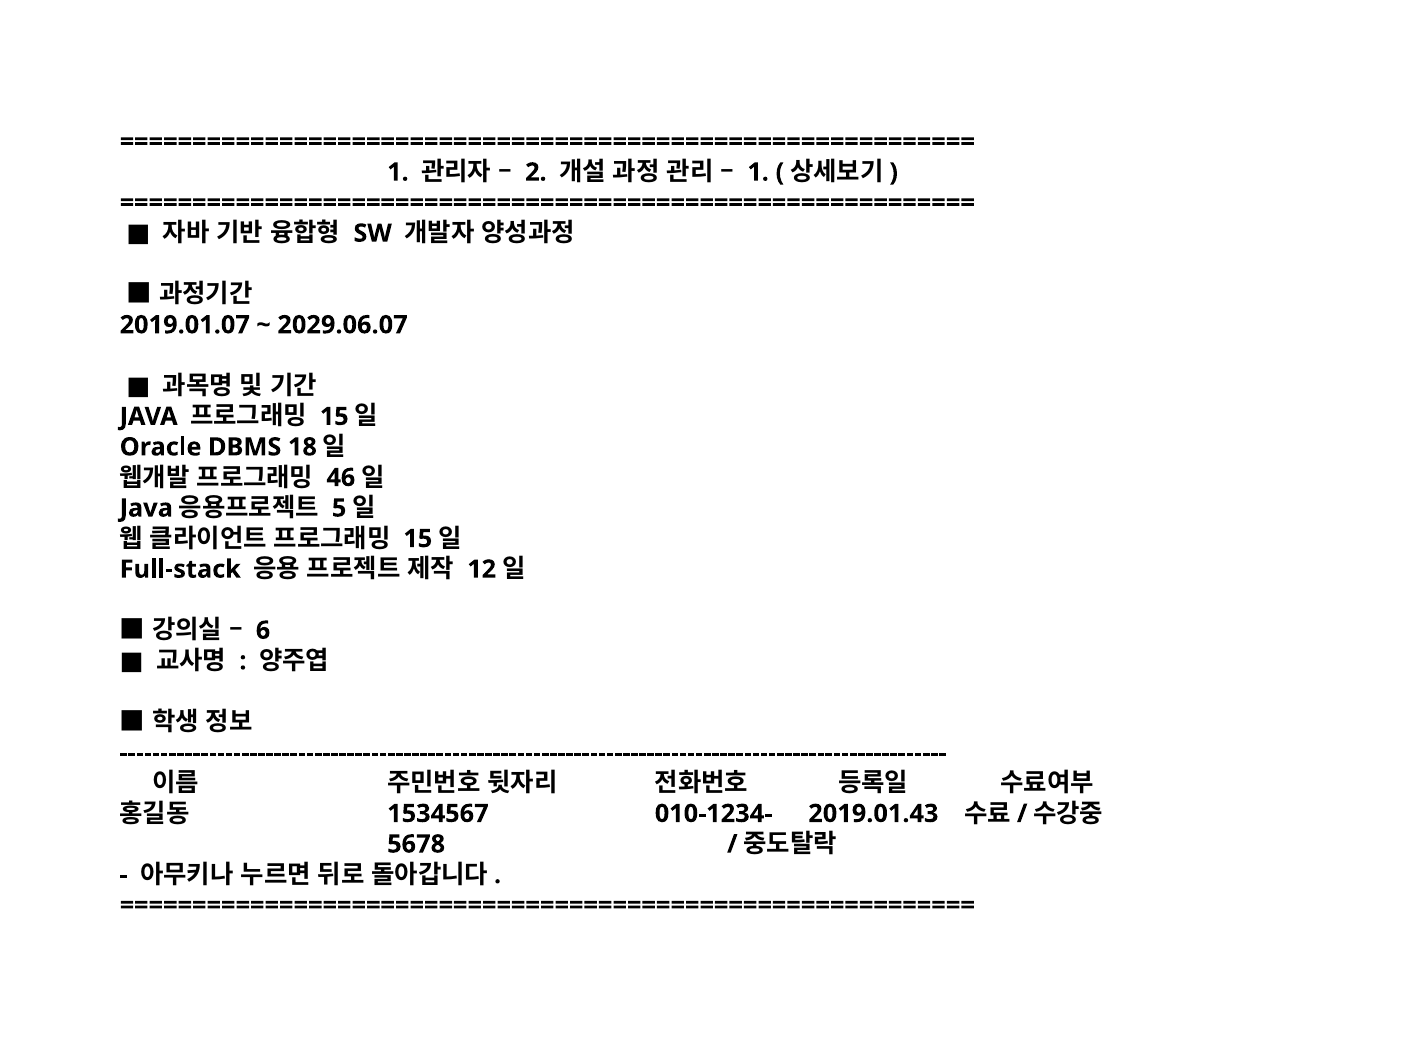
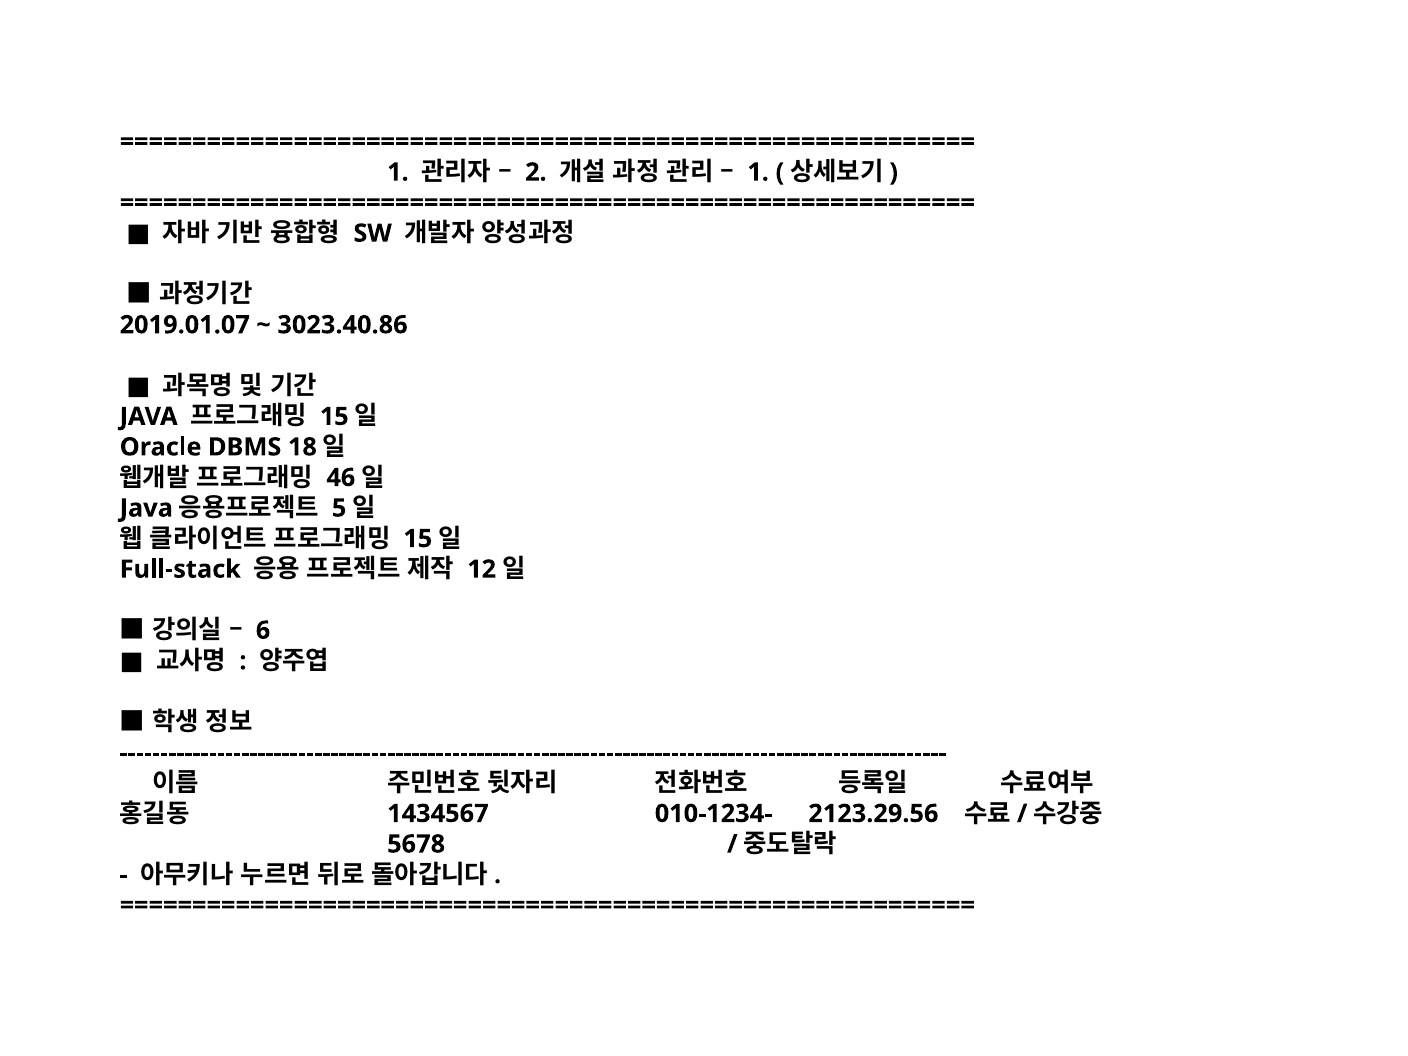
2029.06.07: 2029.06.07 -> 3023.40.86 (343, 325)
1534567: 1534567 -> 1434567 (438, 814)
2019.01.43: 2019.01.43 -> 2123.29.56 (873, 814)
